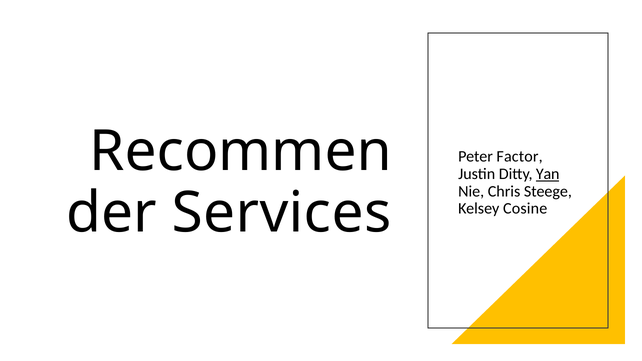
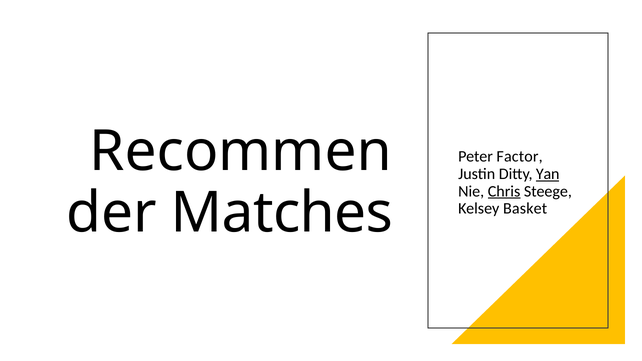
Chris underline: none -> present (504, 191)
Services: Services -> Matches (282, 213)
Cosine: Cosine -> Basket (525, 209)
